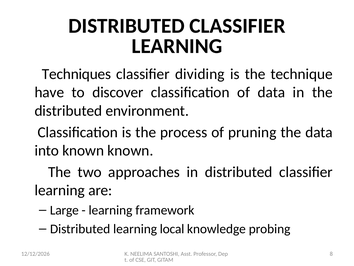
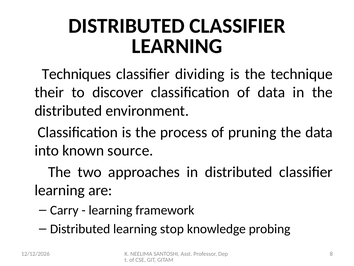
have: have -> their (49, 92)
known known: known -> source (130, 150)
Large: Large -> Carry (64, 210)
local: local -> stop (172, 228)
